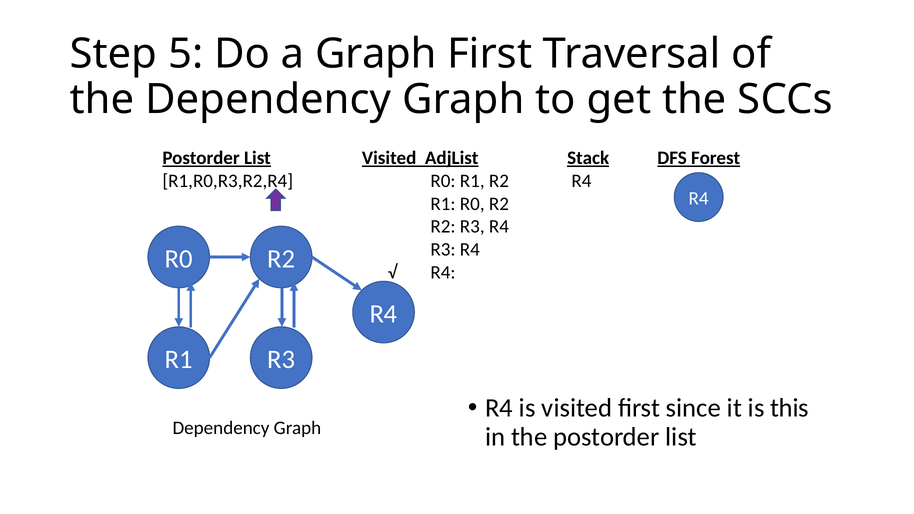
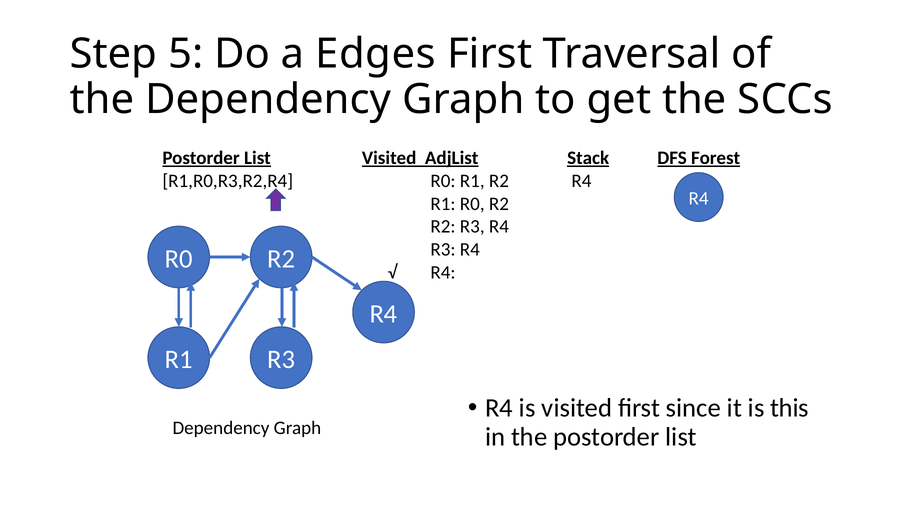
a Graph: Graph -> Edges (376, 54)
